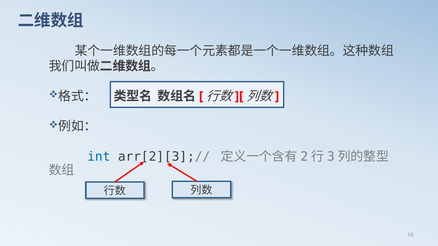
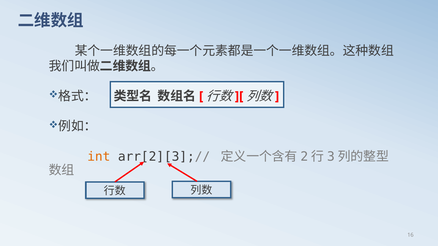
int colour: blue -> orange (99, 157)
